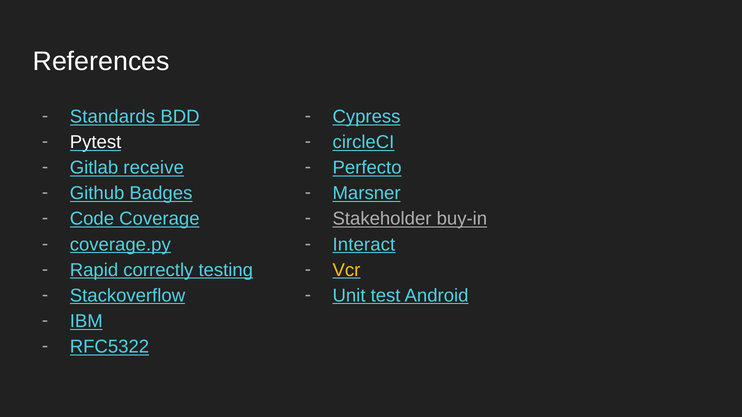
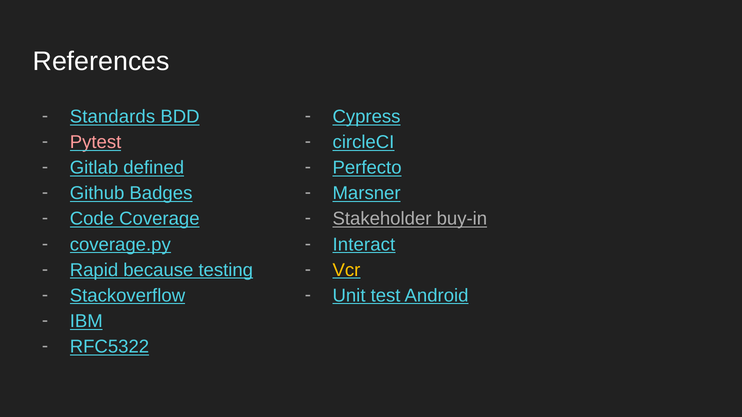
Pytest colour: white -> pink (96, 142)
receive: receive -> defined (154, 168)
correctly: correctly -> because (158, 270)
